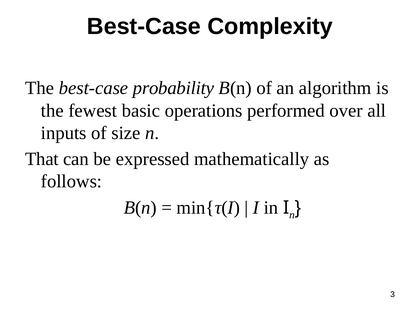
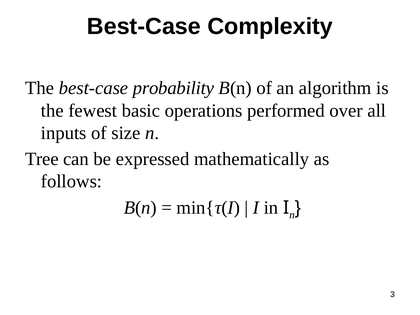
That: That -> Tree (42, 159)
